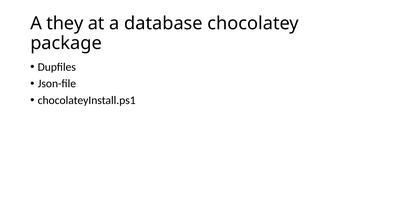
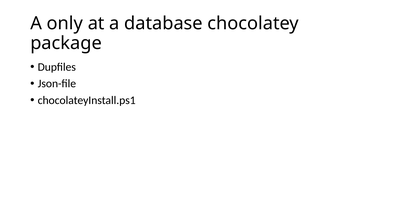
they: they -> only (65, 24)
